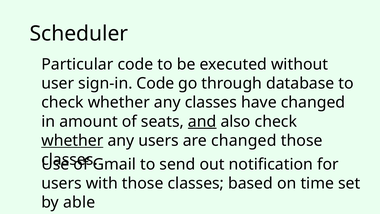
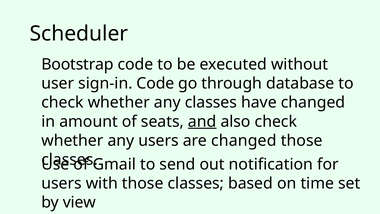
Particular: Particular -> Bootstrap (77, 64)
whether underline: present -> none (72, 140)
able: able -> view (79, 202)
